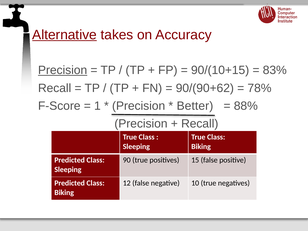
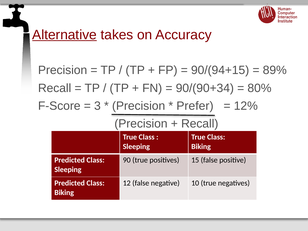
Precision underline: present -> none (63, 70)
90/(10+15: 90/(10+15 -> 90/(94+15 (220, 70)
83%: 83% -> 89% (275, 70)
90/(90+62: 90/(90+62 -> 90/(90+34 (205, 88)
78%: 78% -> 80% (259, 88)
1: 1 -> 3 (97, 106)
Better: Better -> Prefer (195, 106)
88%: 88% -> 12% (246, 106)
